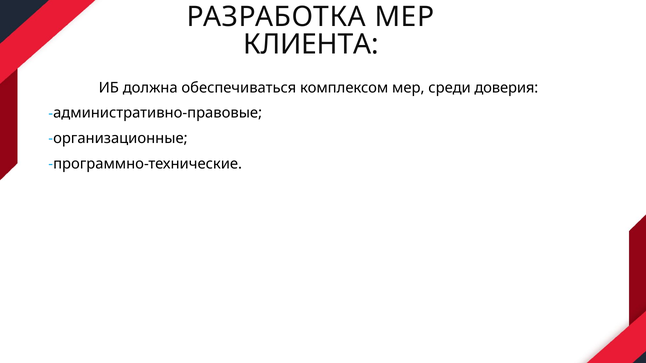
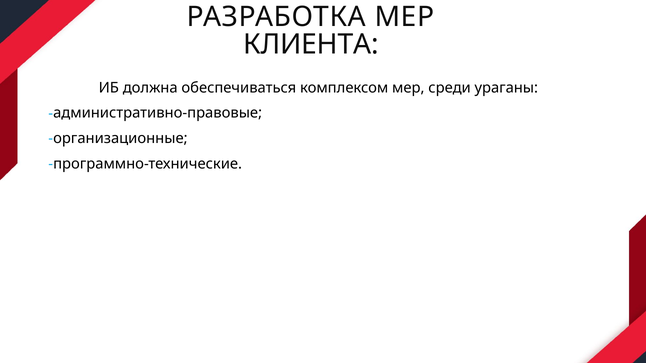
доверия: доверия -> ураганы (506, 88)
